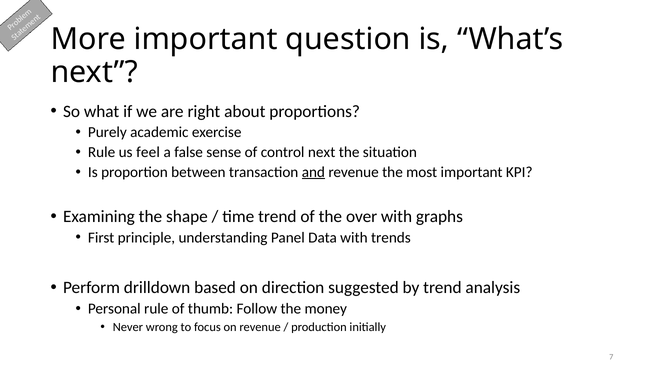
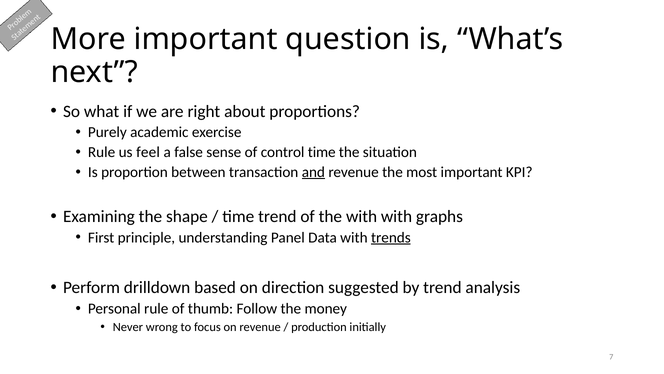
control next: next -> time (322, 152)
the over: over -> with (362, 216)
trends underline: none -> present (391, 237)
